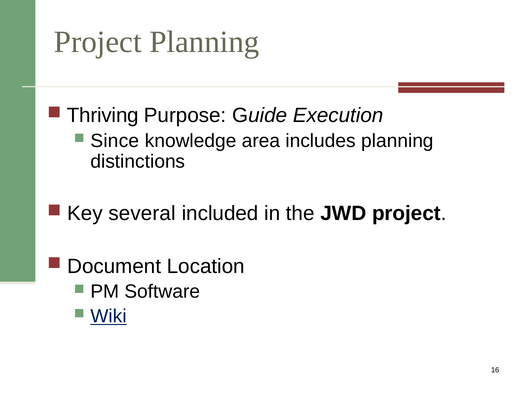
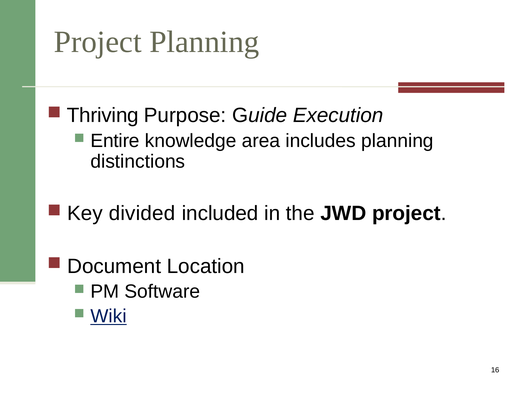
Since: Since -> Entire (115, 141)
several: several -> divided (142, 214)
